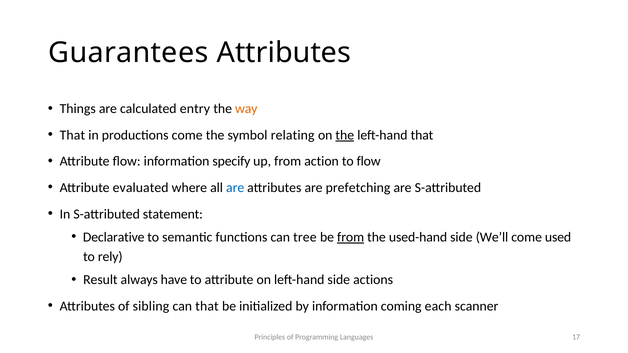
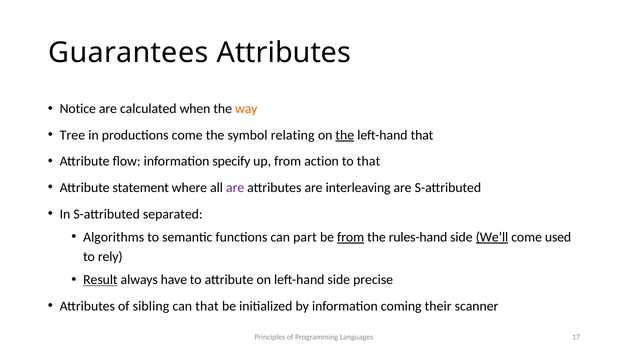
Things: Things -> Notice (78, 109)
entry: entry -> when (195, 109)
That: That -> Tree (72, 135)
to flow: flow -> that (369, 162)
evaluated: evaluated -> statement (141, 188)
are colour: blue -> purple (235, 188)
prefetching: prefetching -> interleaving (358, 188)
statement: statement -> separated (173, 214)
Declarative: Declarative -> Algorithms (114, 237)
tree: tree -> part (305, 237)
used-hand: used-hand -> rules-hand (418, 237)
We’ll underline: none -> present (492, 237)
Result underline: none -> present (100, 280)
actions: actions -> precise (373, 280)
each: each -> their (438, 306)
